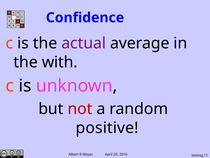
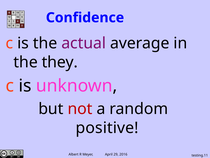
with: with -> they (60, 62)
